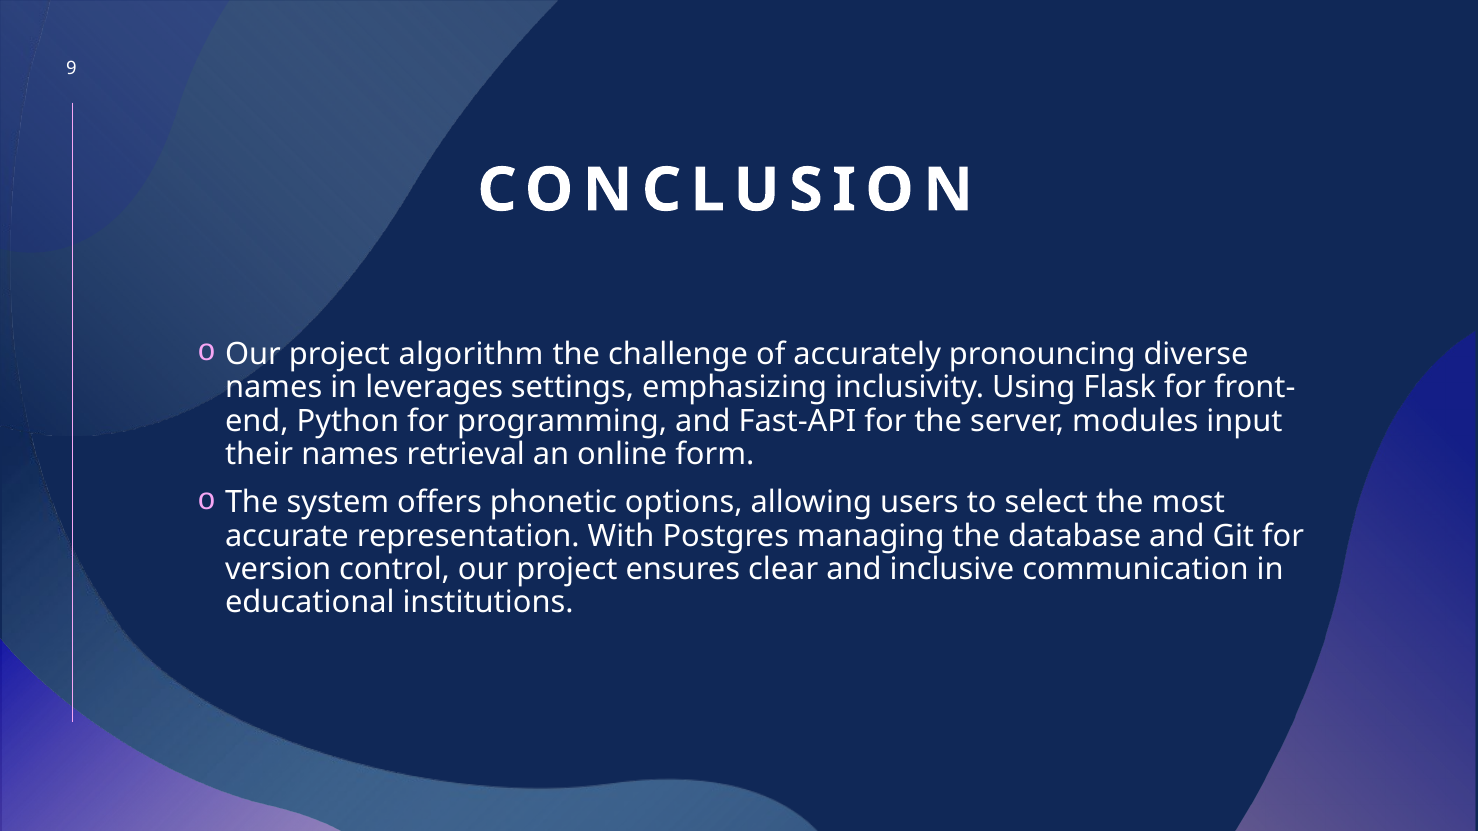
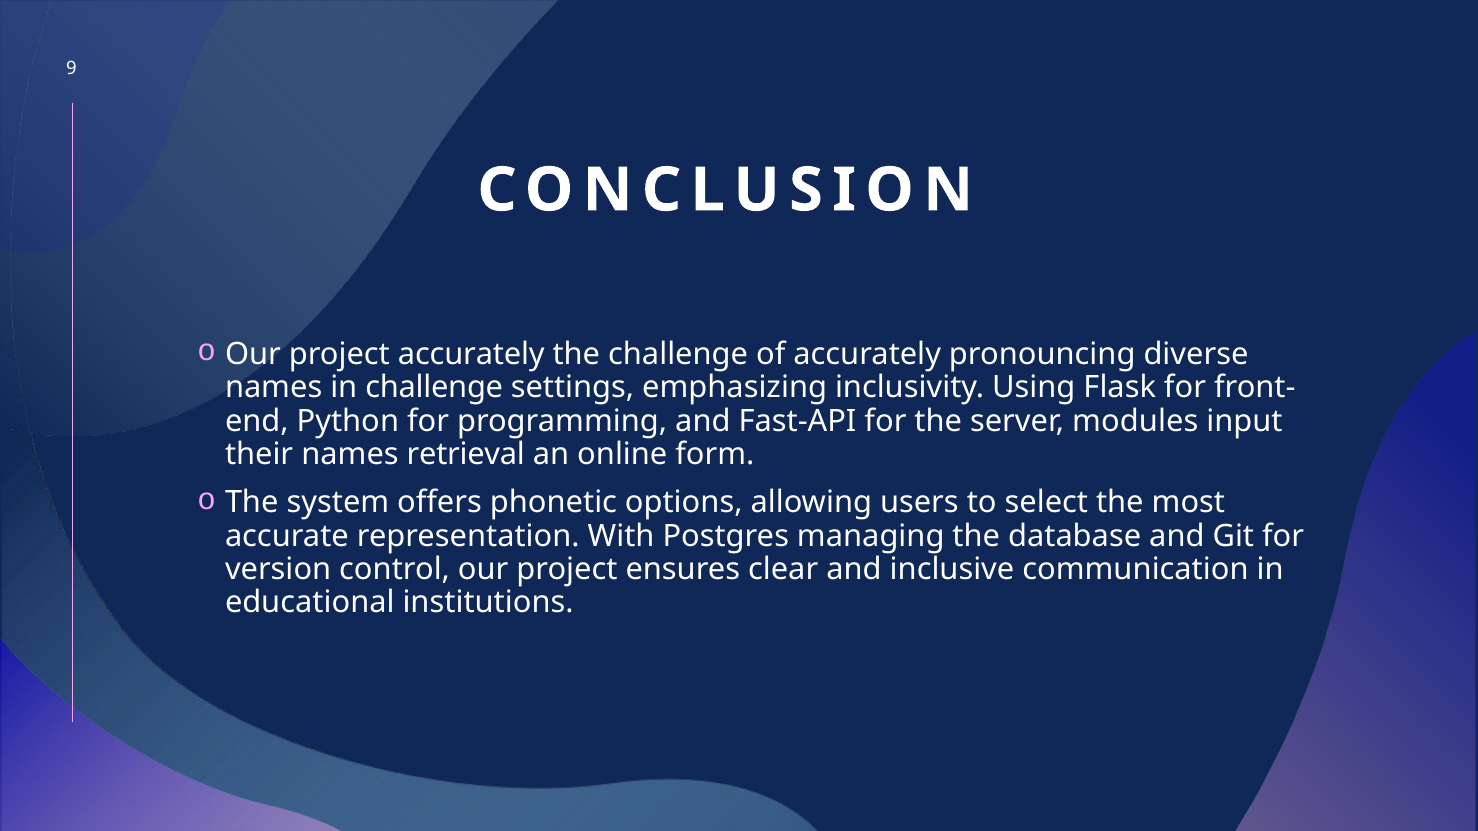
project algorithm: algorithm -> accurately (471, 355)
in leverages: leverages -> challenge (434, 388)
